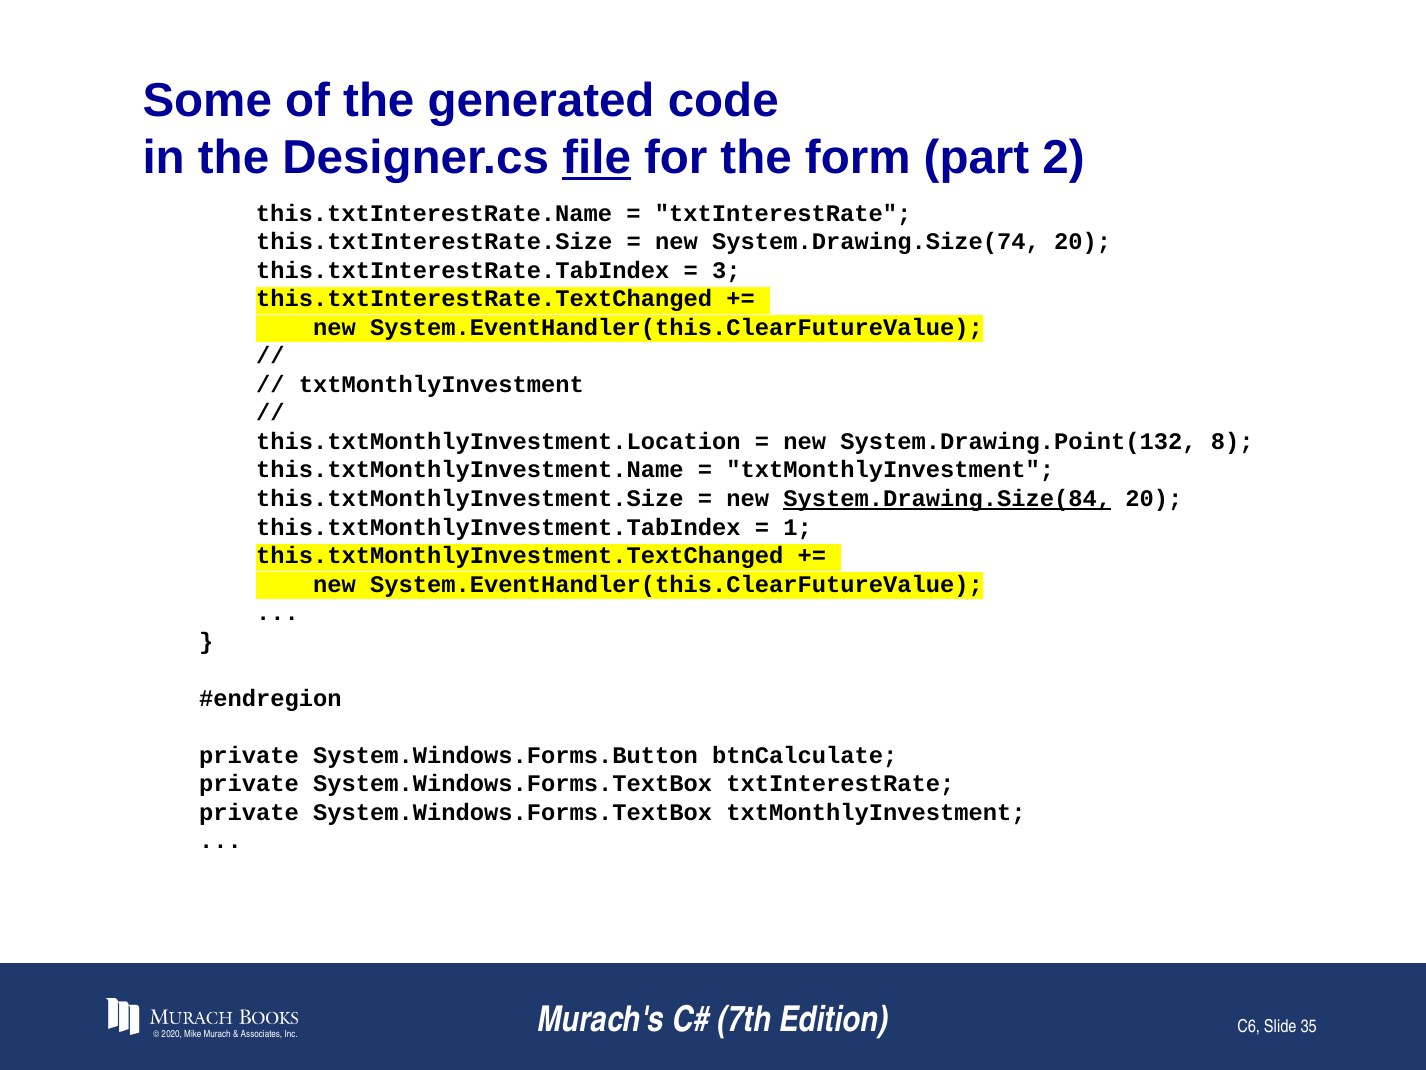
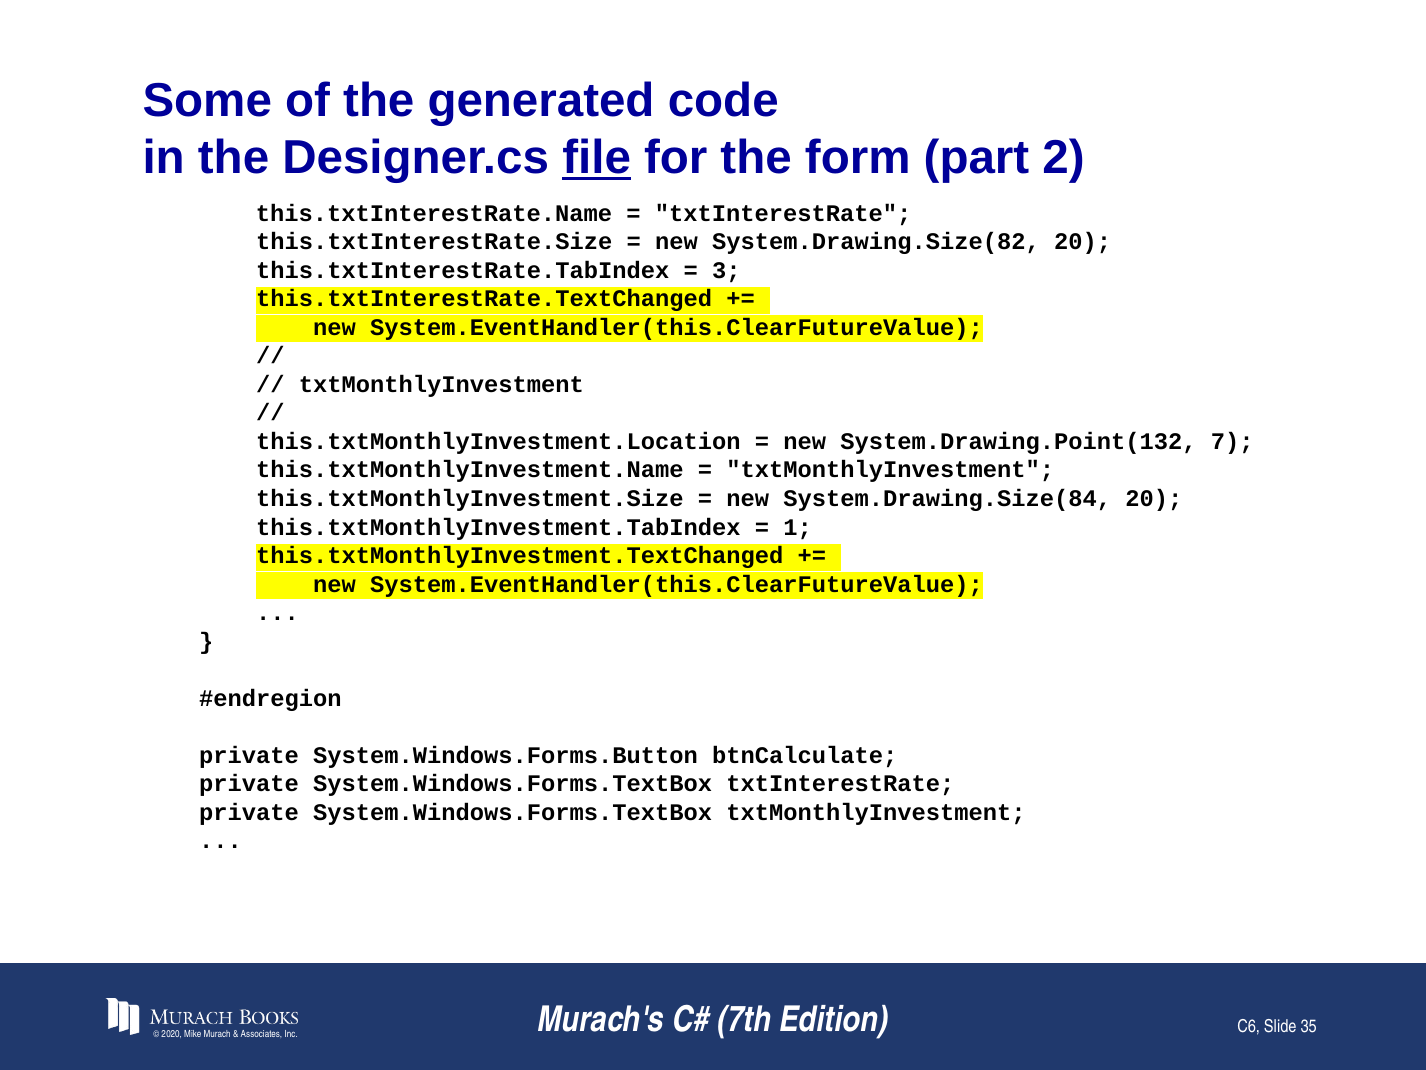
System.Drawing.Size(74: System.Drawing.Size(74 -> System.Drawing.Size(82 (876, 242)
8: 8 -> 7 (1232, 441)
System.Drawing.Size(84 underline: present -> none (947, 498)
